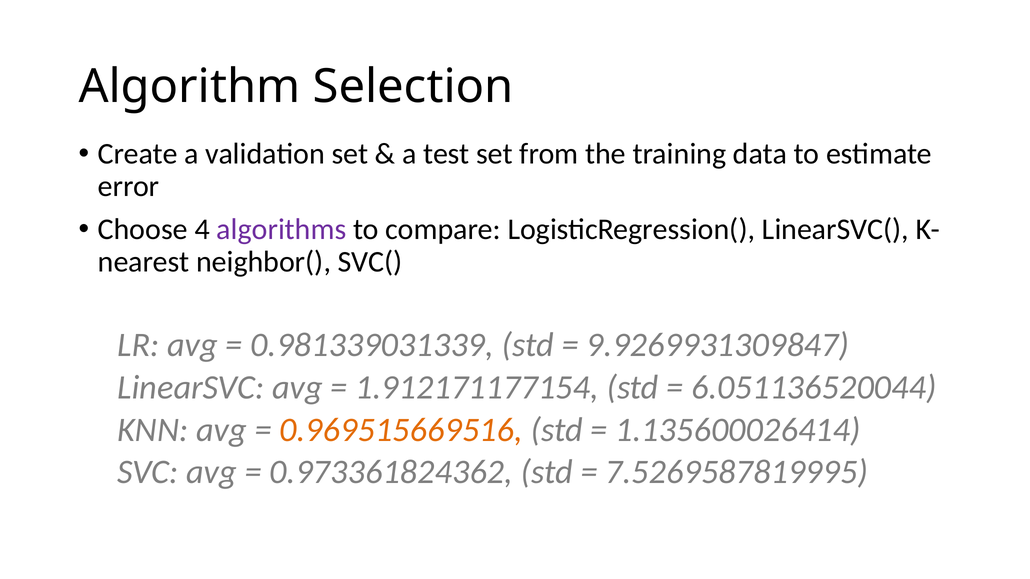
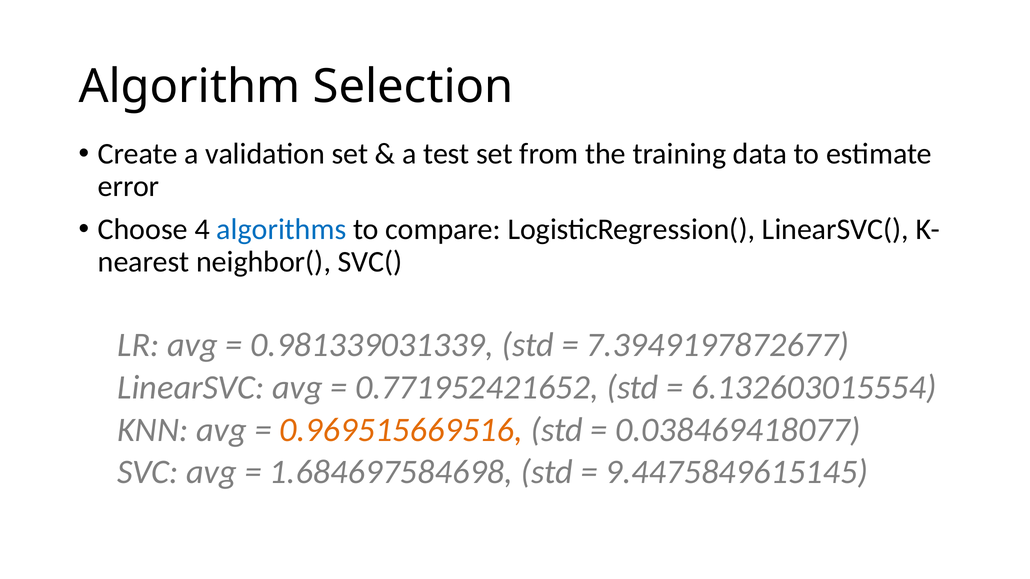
algorithms colour: purple -> blue (281, 229)
9.9269931309847: 9.9269931309847 -> 7.3949197872677 (718, 345)
1.912171177154: 1.912171177154 -> 0.771952421652 (477, 388)
6.051136520044: 6.051136520044 -> 6.132603015554 (814, 388)
1.135600026414: 1.135600026414 -> 0.038469418077 (738, 430)
0.973361824362: 0.973361824362 -> 1.684697584698 (391, 472)
7.5269587819995: 7.5269587819995 -> 9.4475849615145 (737, 472)
